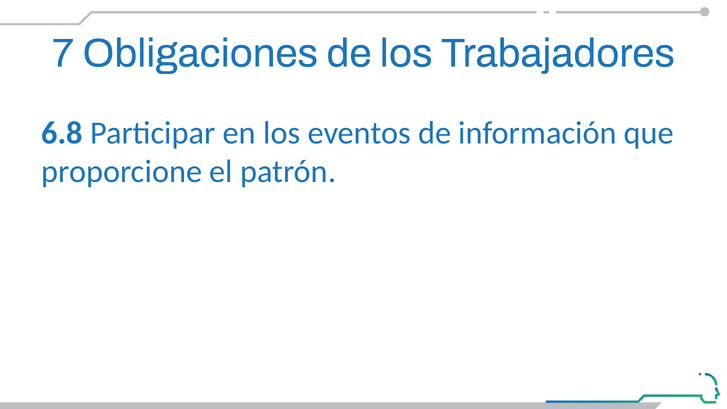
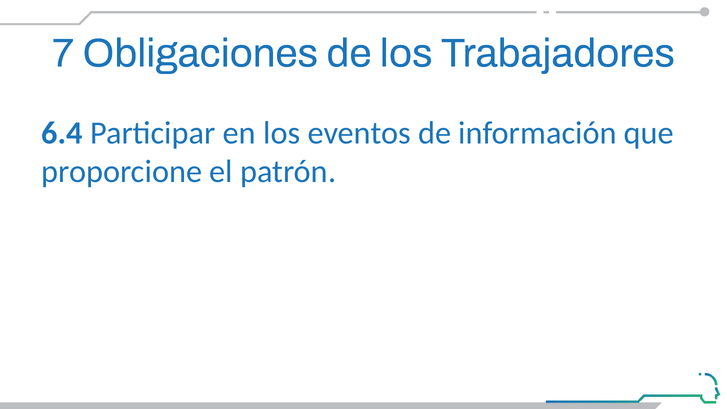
6.8: 6.8 -> 6.4 (62, 133)
